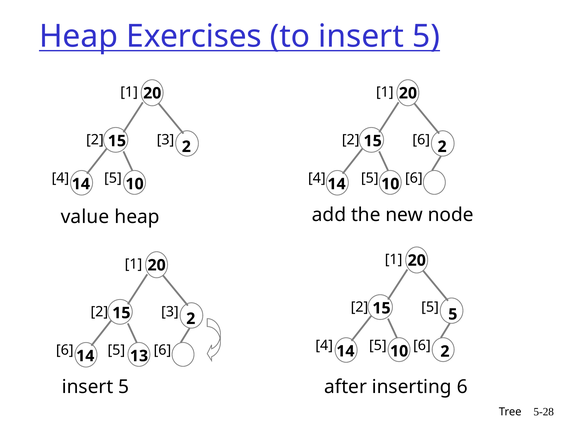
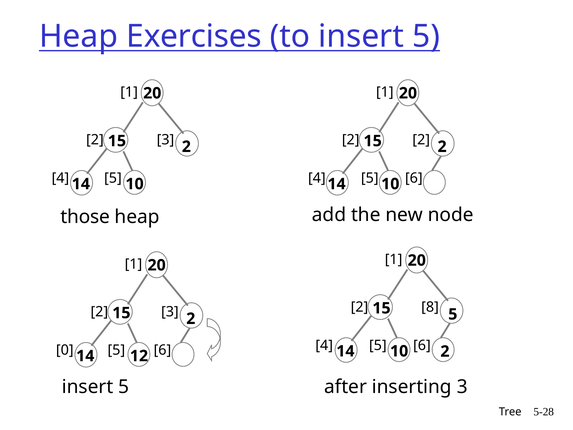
2 6: 6 -> 2 (421, 140)
value: value -> those (85, 217)
5: 5 -> 8 (430, 307)
6: 6 -> 0 (65, 350)
13: 13 -> 12 (139, 356)
inserting 6: 6 -> 3 (462, 387)
